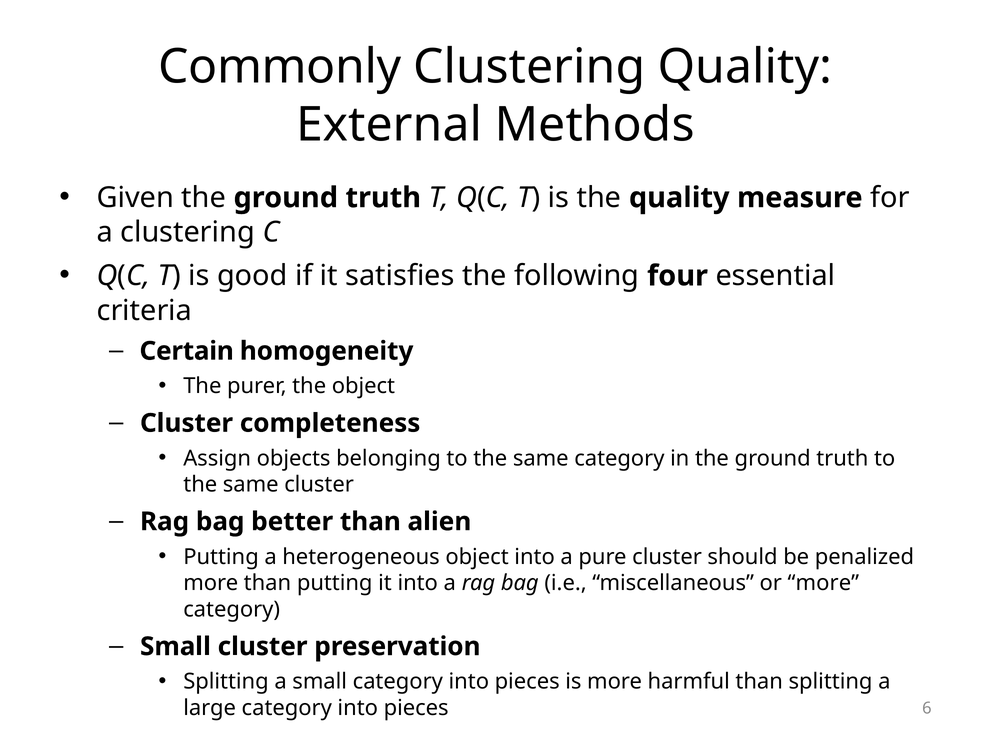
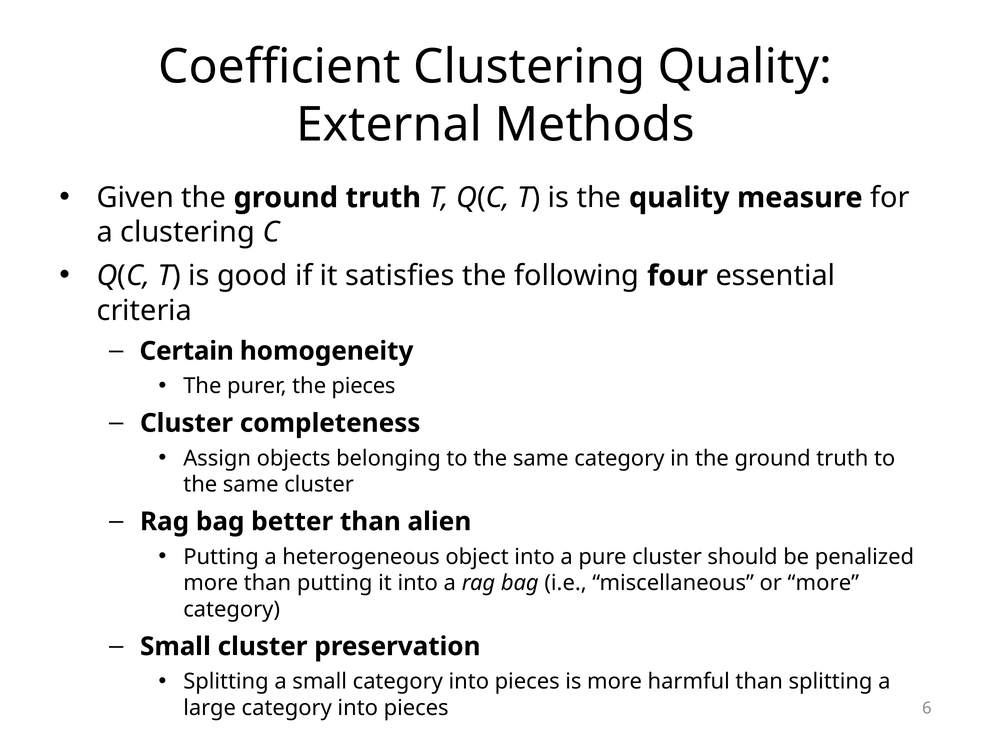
Commonly: Commonly -> Coefficient (280, 67)
the object: object -> pieces (364, 386)
